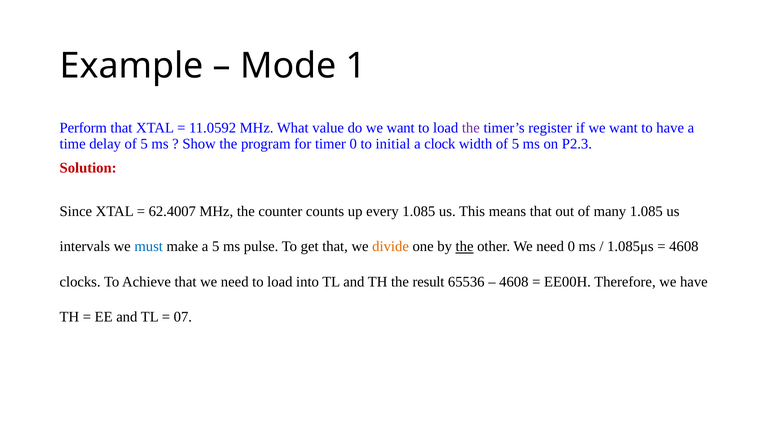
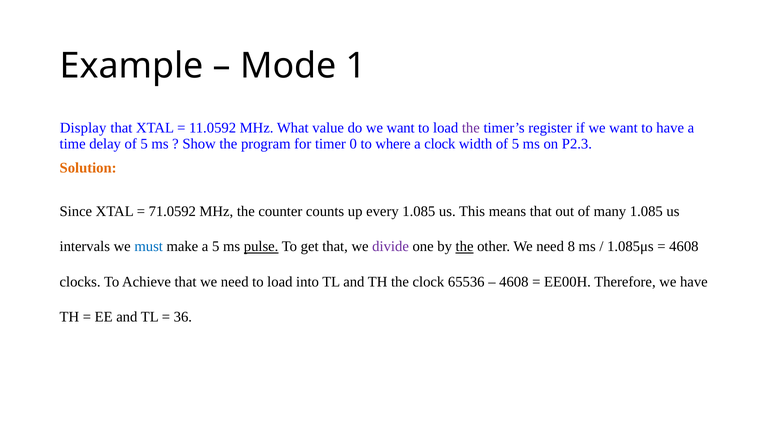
Perform: Perform -> Display (83, 128)
initial: initial -> where (393, 144)
Solution colour: red -> orange (88, 168)
62.4007: 62.4007 -> 71.0592 (172, 211)
pulse underline: none -> present (261, 246)
divide colour: orange -> purple (391, 246)
need 0: 0 -> 8 (571, 246)
the result: result -> clock (428, 282)
07: 07 -> 36 (183, 317)
